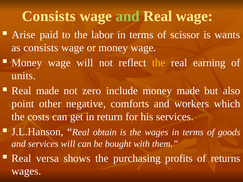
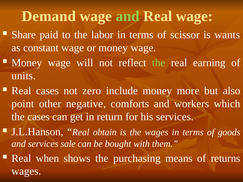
Consists: Consists -> Demand (49, 16)
Arise: Arise -> Share (24, 35)
as consists: consists -> constant (41, 48)
the colour: yellow -> light green (159, 63)
Real made: made -> cases (47, 91)
money made: made -> more (188, 91)
the costs: costs -> cases (39, 117)
services will: will -> sale (68, 144)
versa: versa -> when (48, 158)
profits: profits -> means (179, 158)
